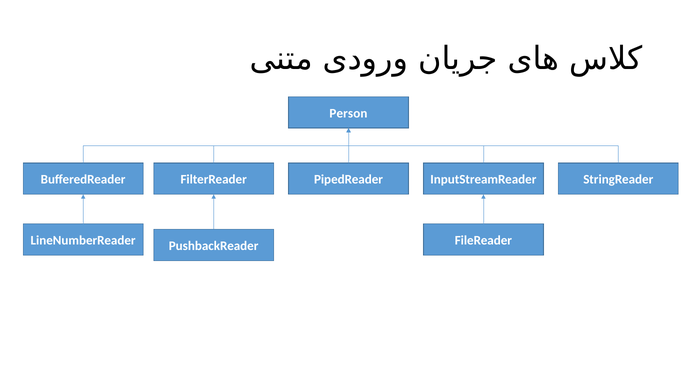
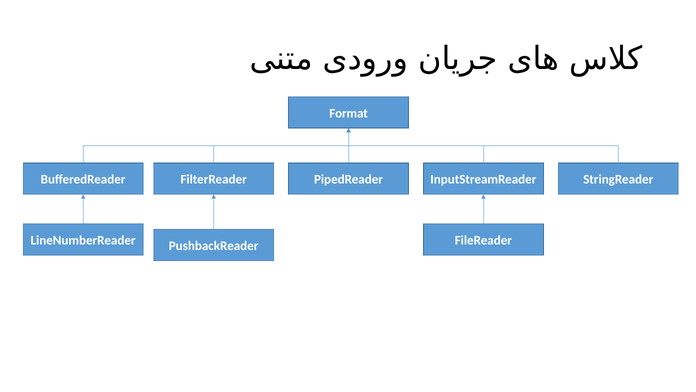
Person: Person -> Format (349, 113)
